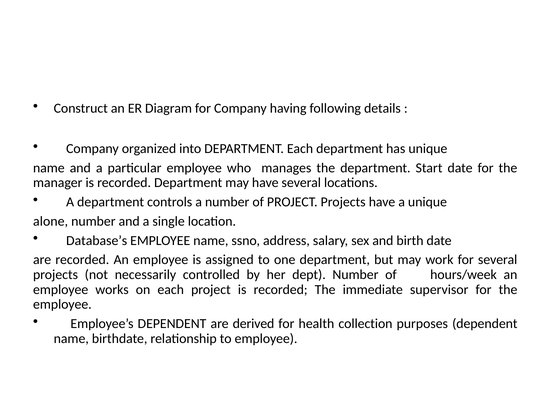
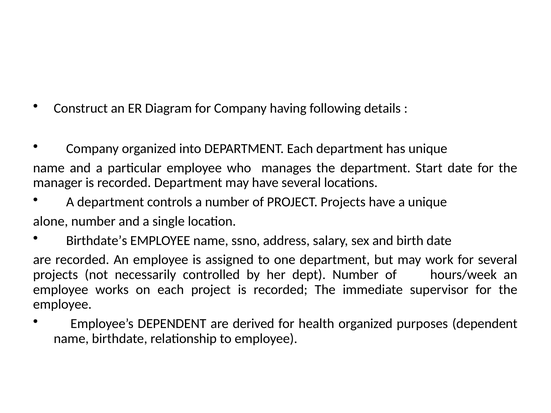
Database’s: Database’s -> Birthdate’s (97, 241)
health collection: collection -> organized (366, 324)
